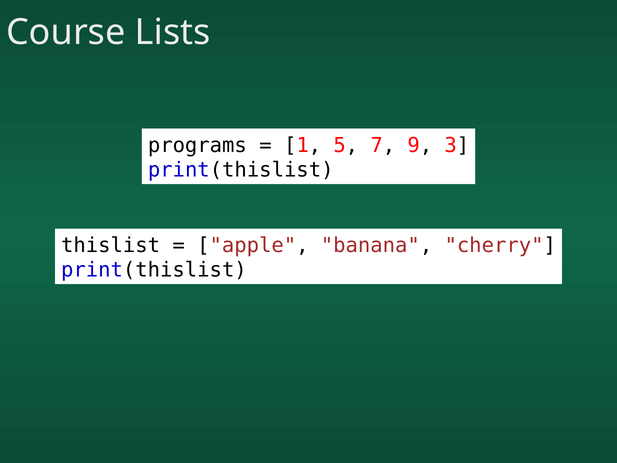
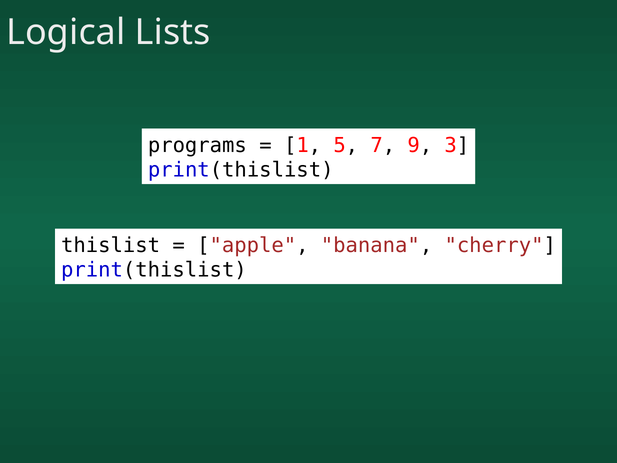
Course: Course -> Logical (66, 32)
